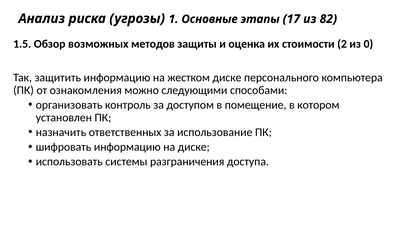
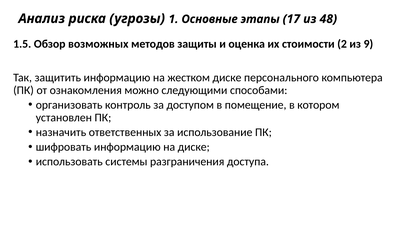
82: 82 -> 48 (328, 19)
0: 0 -> 9 (368, 44)
